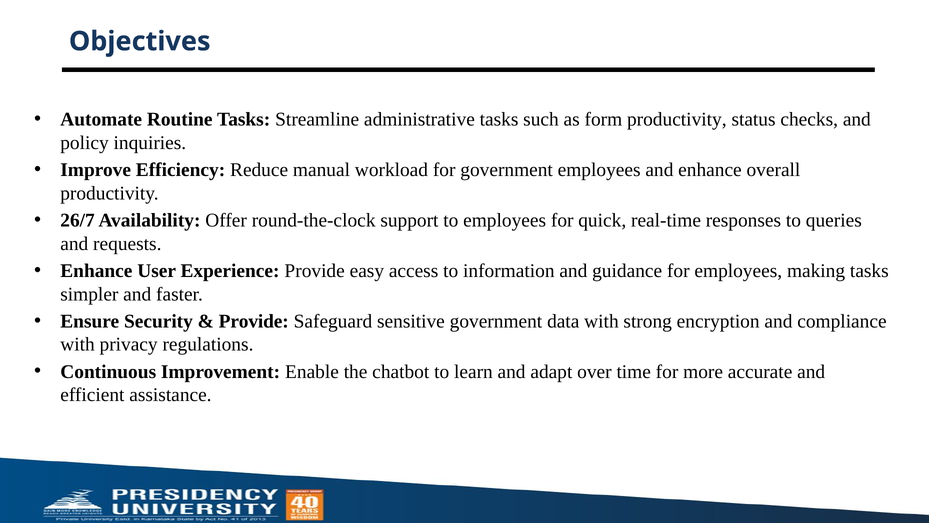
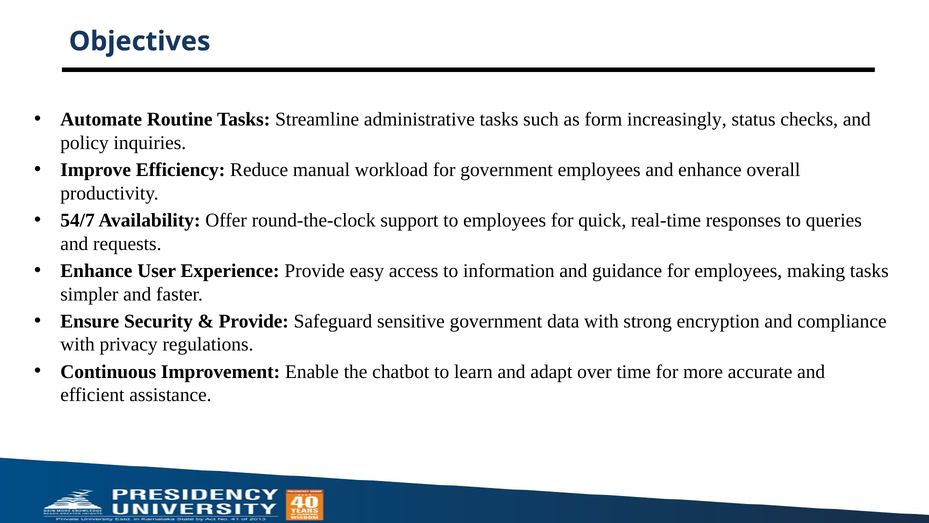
form productivity: productivity -> increasingly (677, 119)
26/7: 26/7 -> 54/7 (78, 220)
